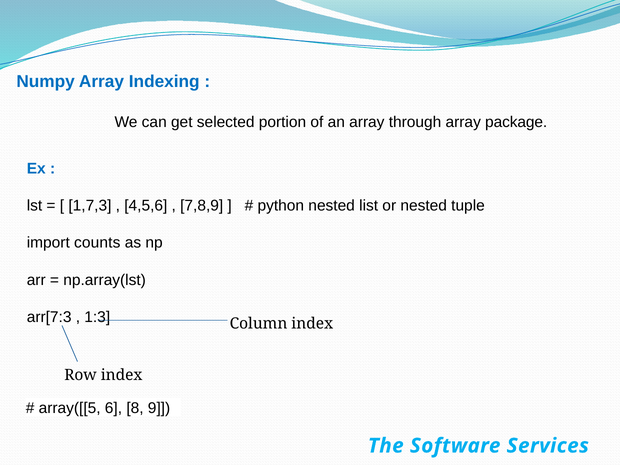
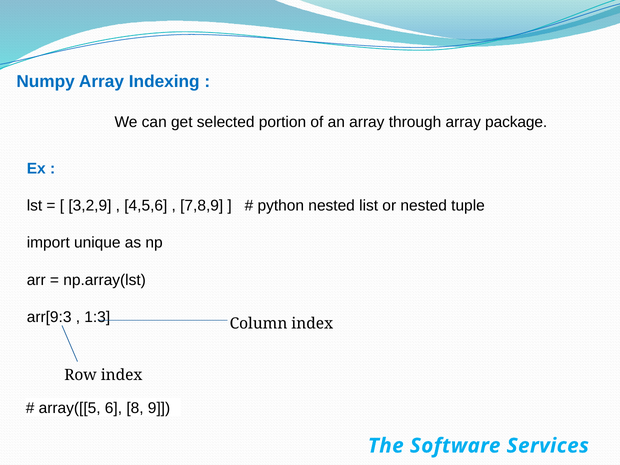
1,7,3: 1,7,3 -> 3,2,9 (90, 206)
counts: counts -> unique (97, 243)
arr[7:3: arr[7:3 -> arr[9:3 (49, 317)
